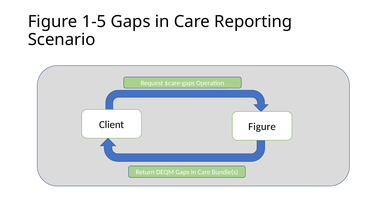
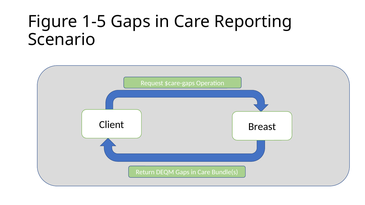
Client Figure: Figure -> Breast (262, 127)
